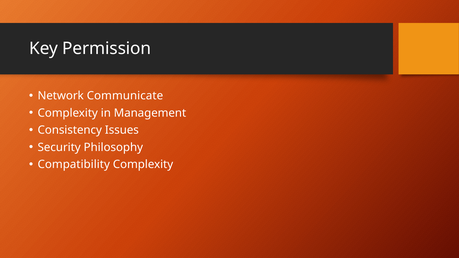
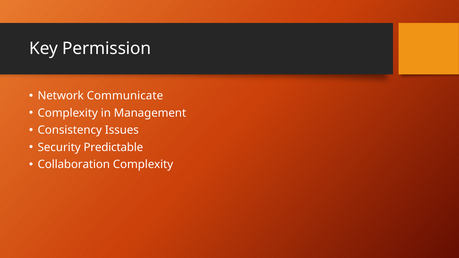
Philosophy: Philosophy -> Predictable (113, 147)
Compatibility: Compatibility -> Collaboration (74, 165)
